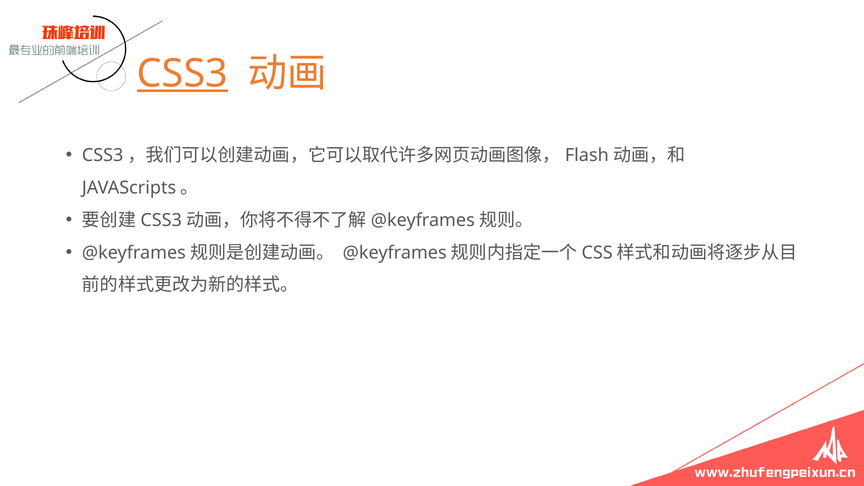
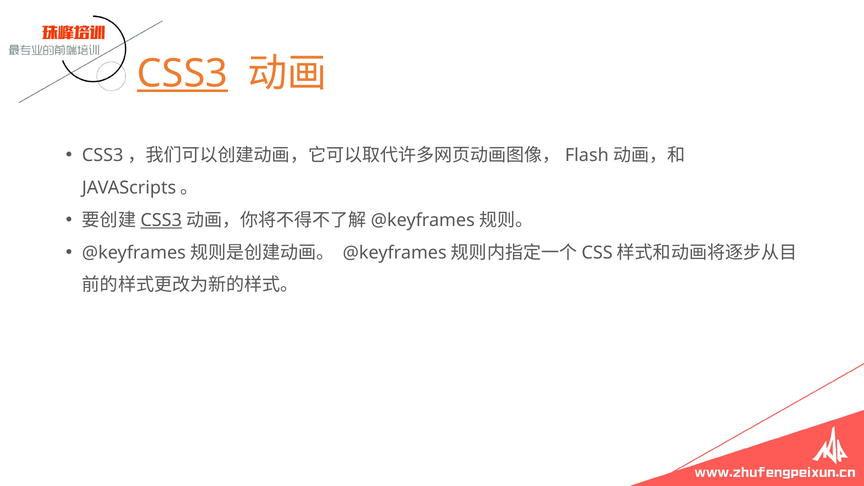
CSS3 underline: none -> present (161, 220)
